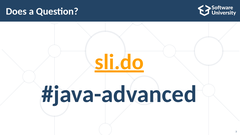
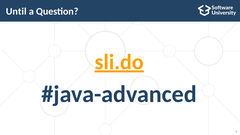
Does: Does -> Until (16, 11)
